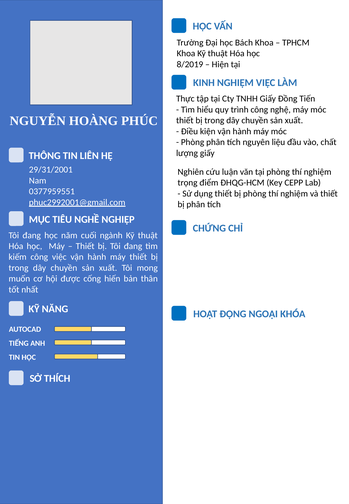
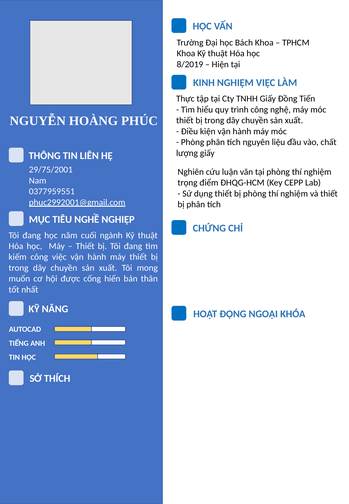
29/31/2001: 29/31/2001 -> 29/75/2001 (51, 170)
